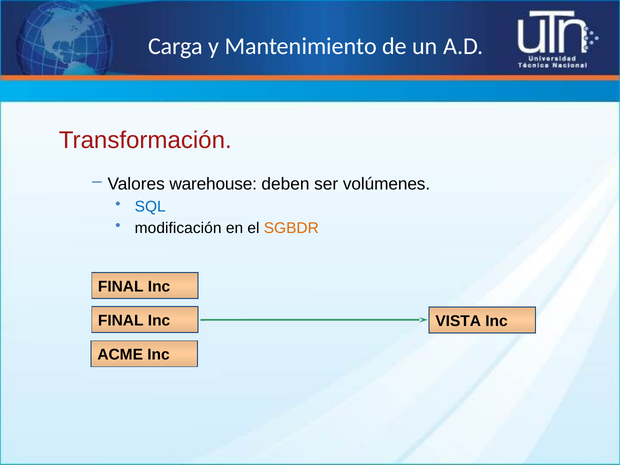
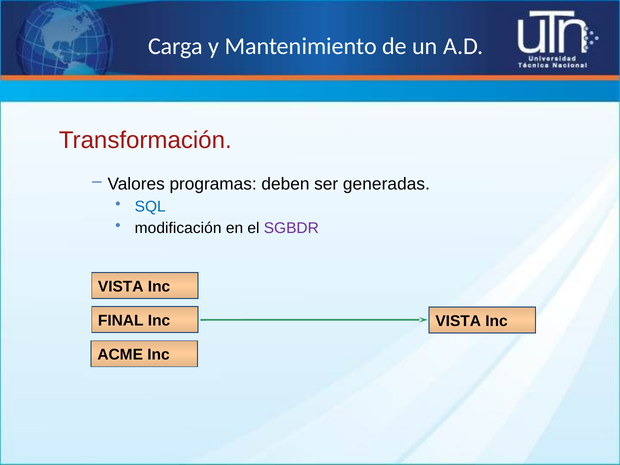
warehouse: warehouse -> programas (213, 184)
volúmenes: volúmenes -> generadas (386, 184)
SGBDR colour: orange -> purple (291, 228)
FINAL: FINAL -> VISTA (121, 287)
